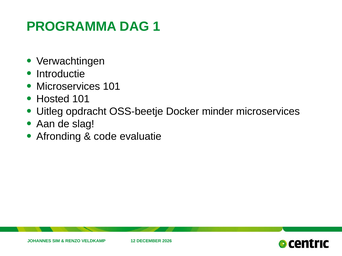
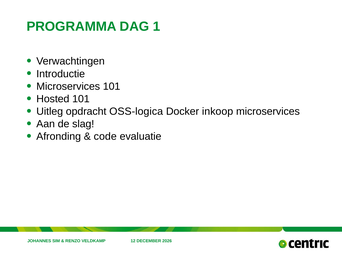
OSS-beetje: OSS-beetje -> OSS-logica (136, 112)
minder: minder -> inkoop (218, 112)
